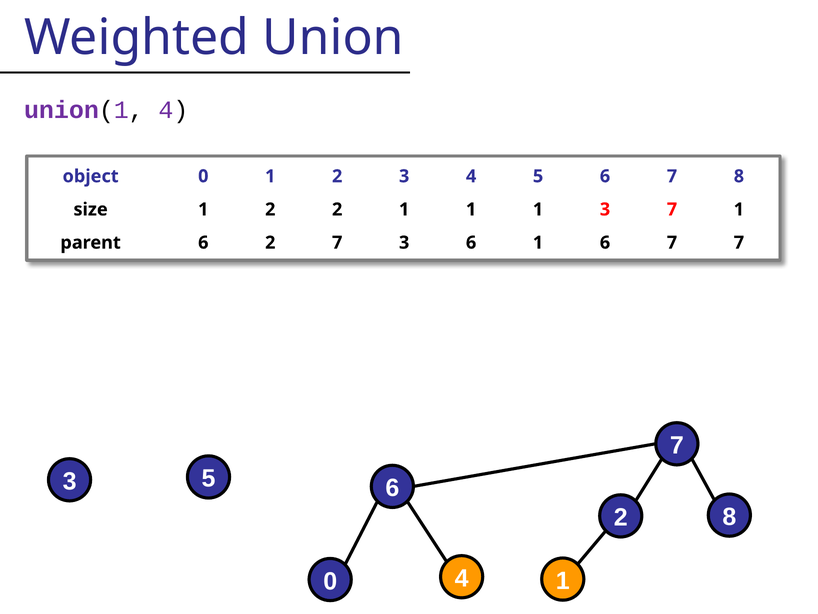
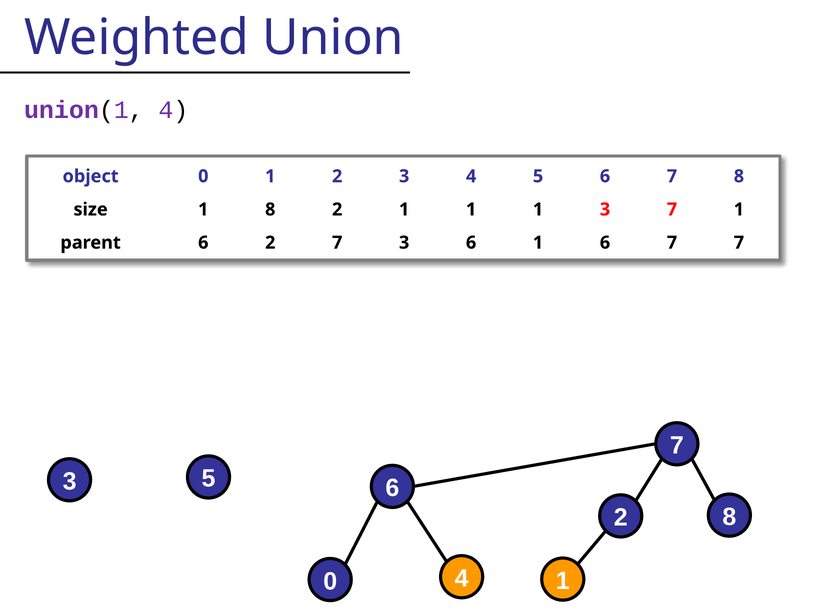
size 1 2: 2 -> 8 (270, 209)
